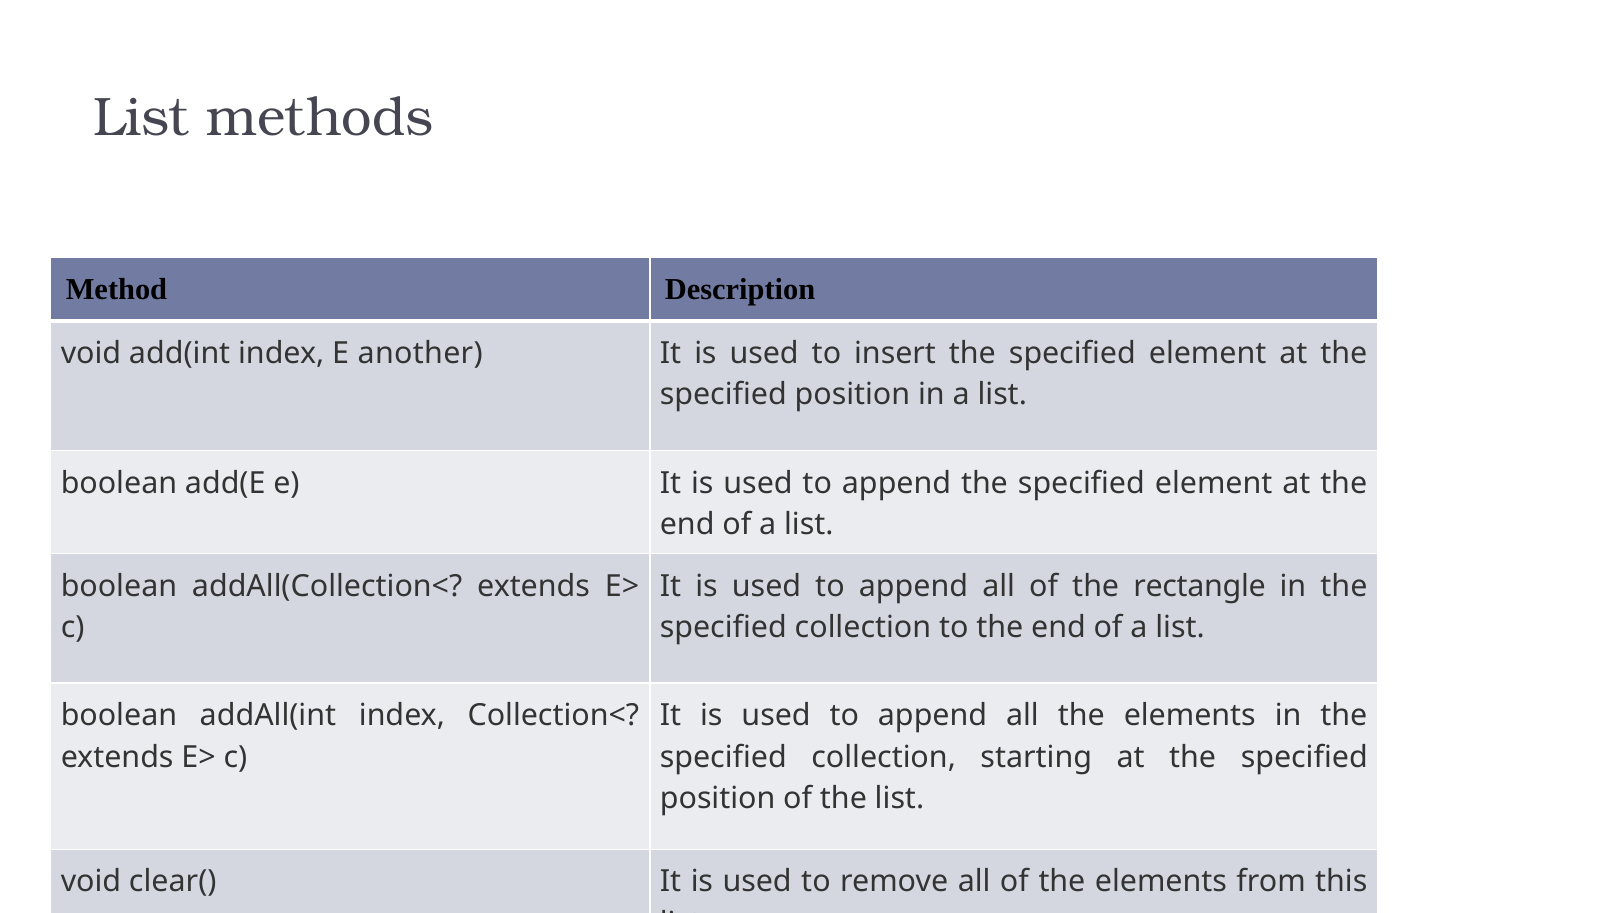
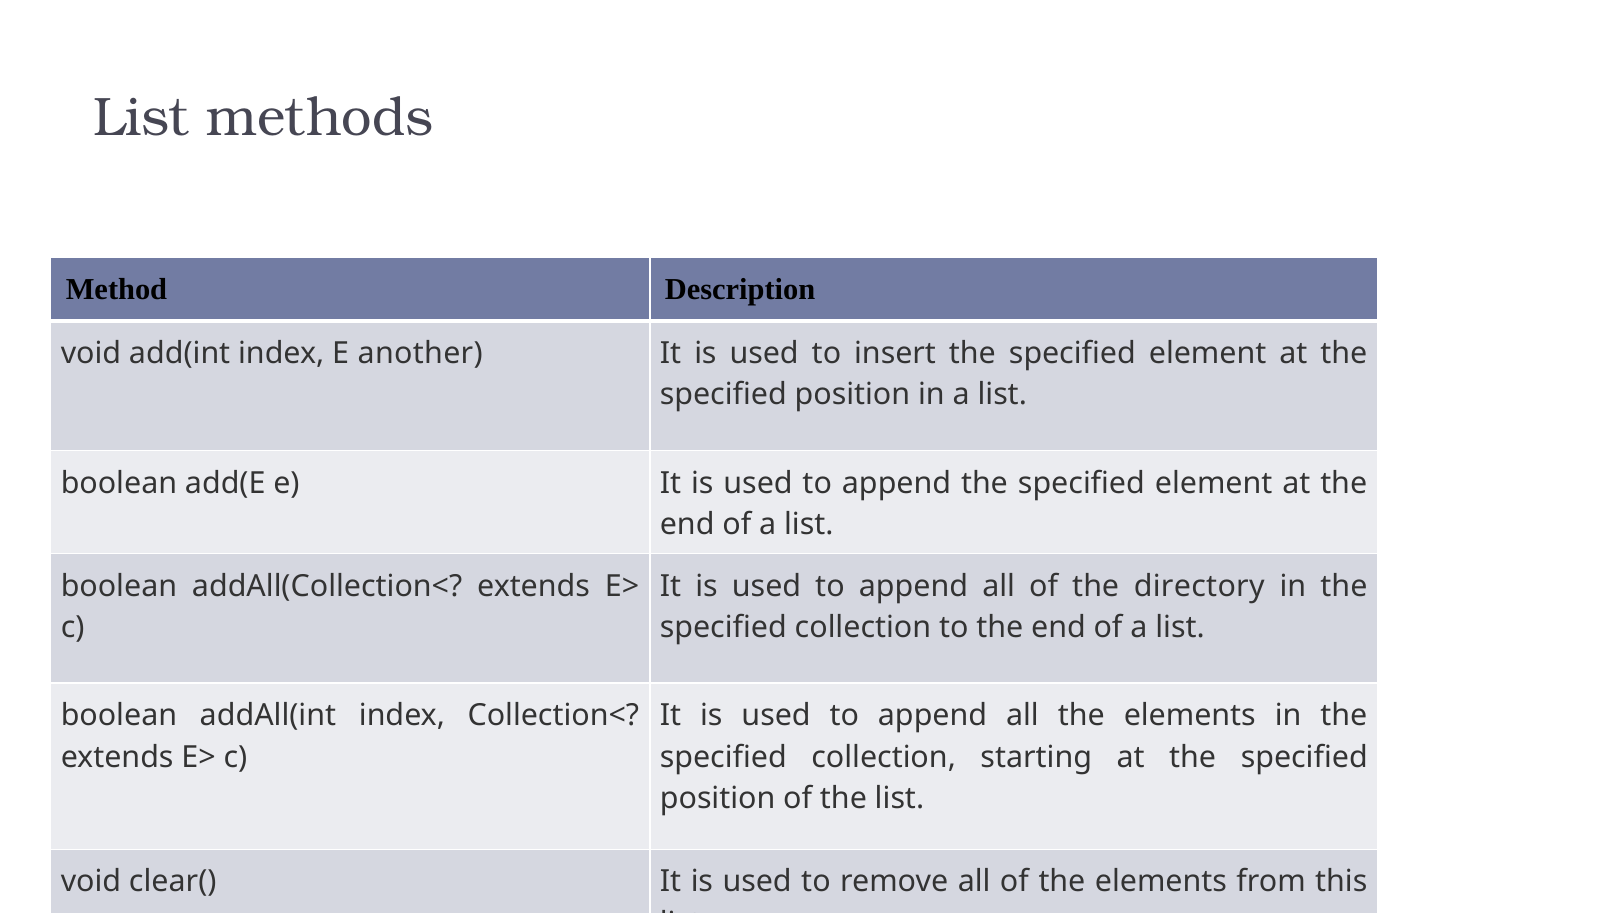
rectangle: rectangle -> directory (1199, 586)
